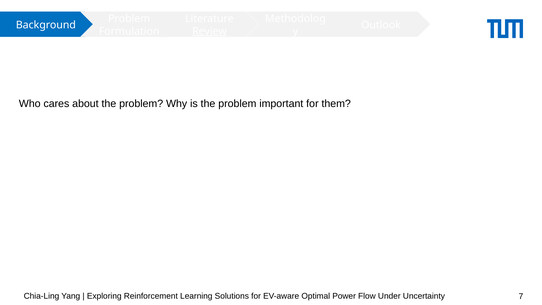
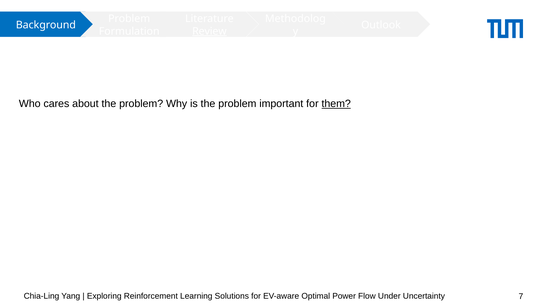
them underline: none -> present (336, 104)
